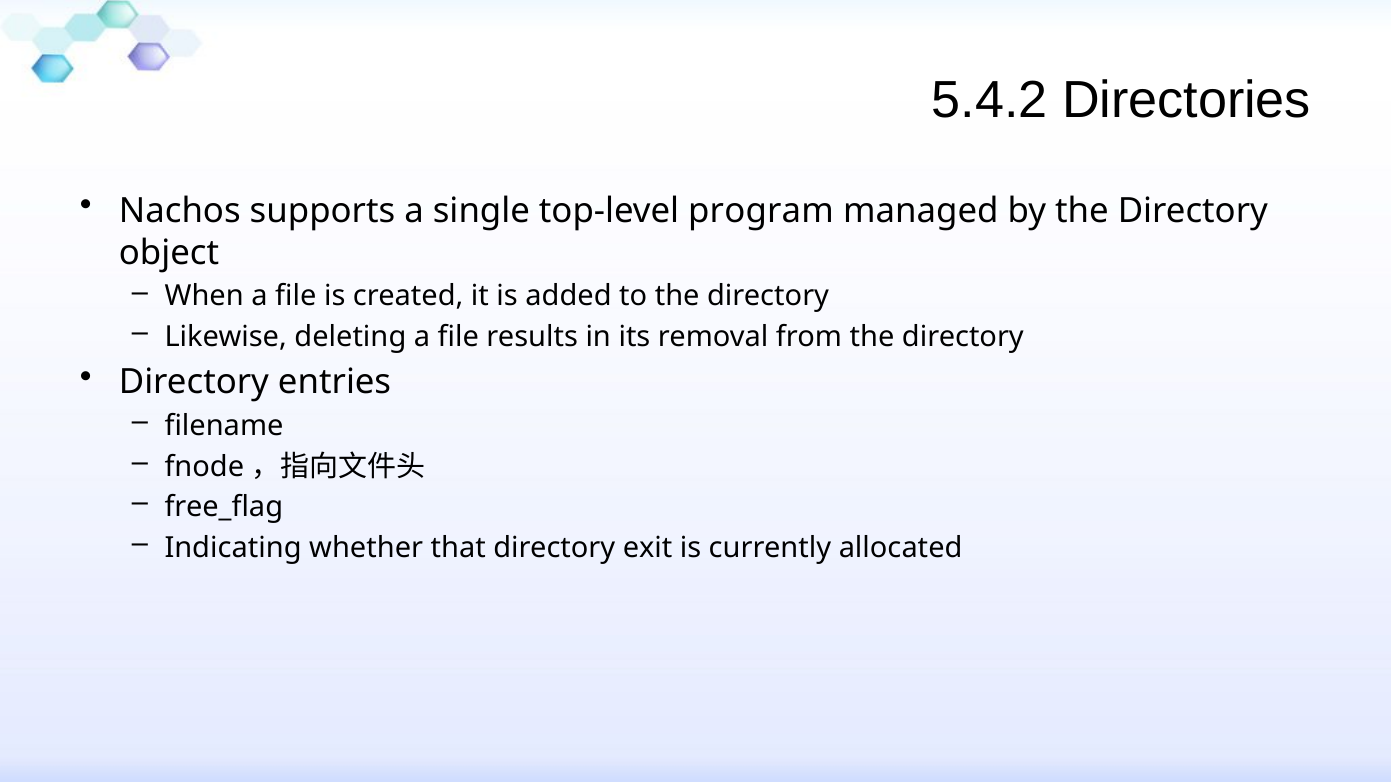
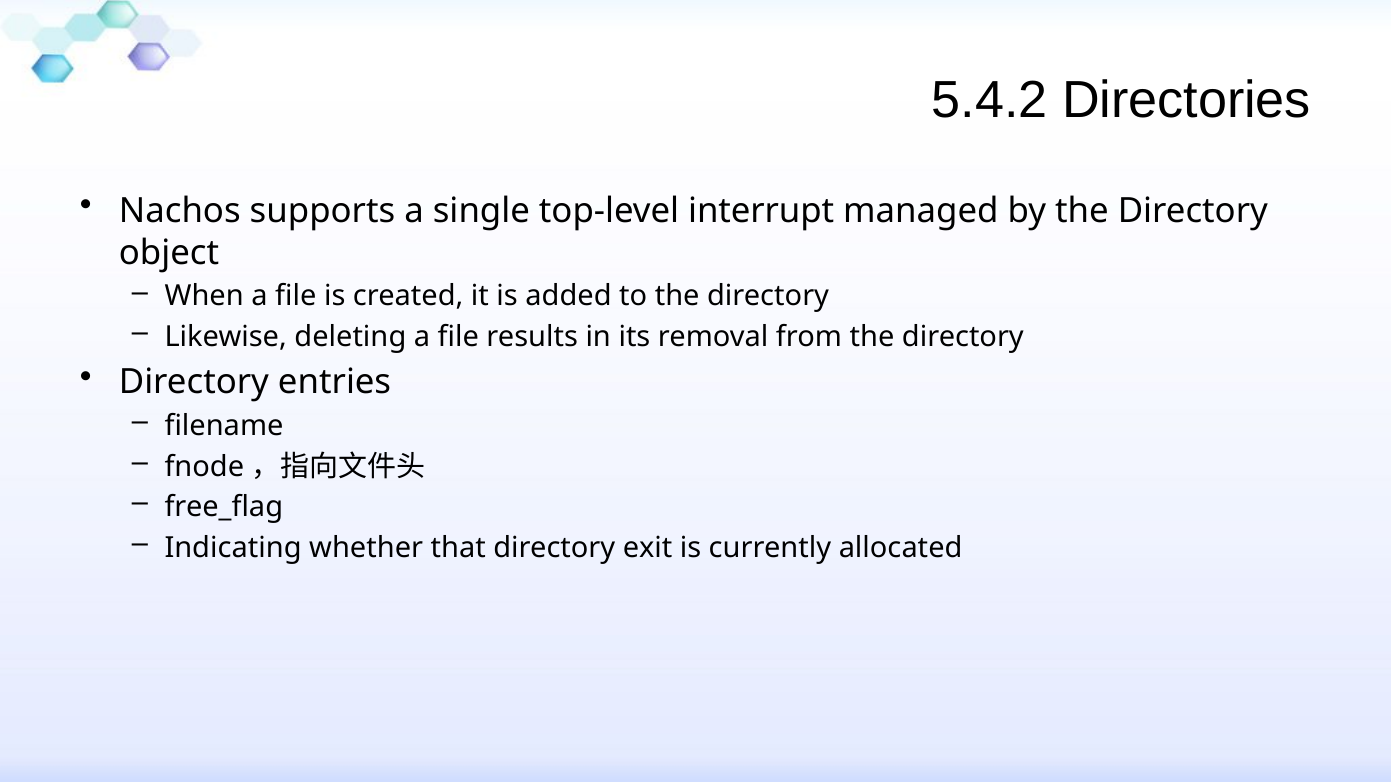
program: program -> interrupt (761, 211)
